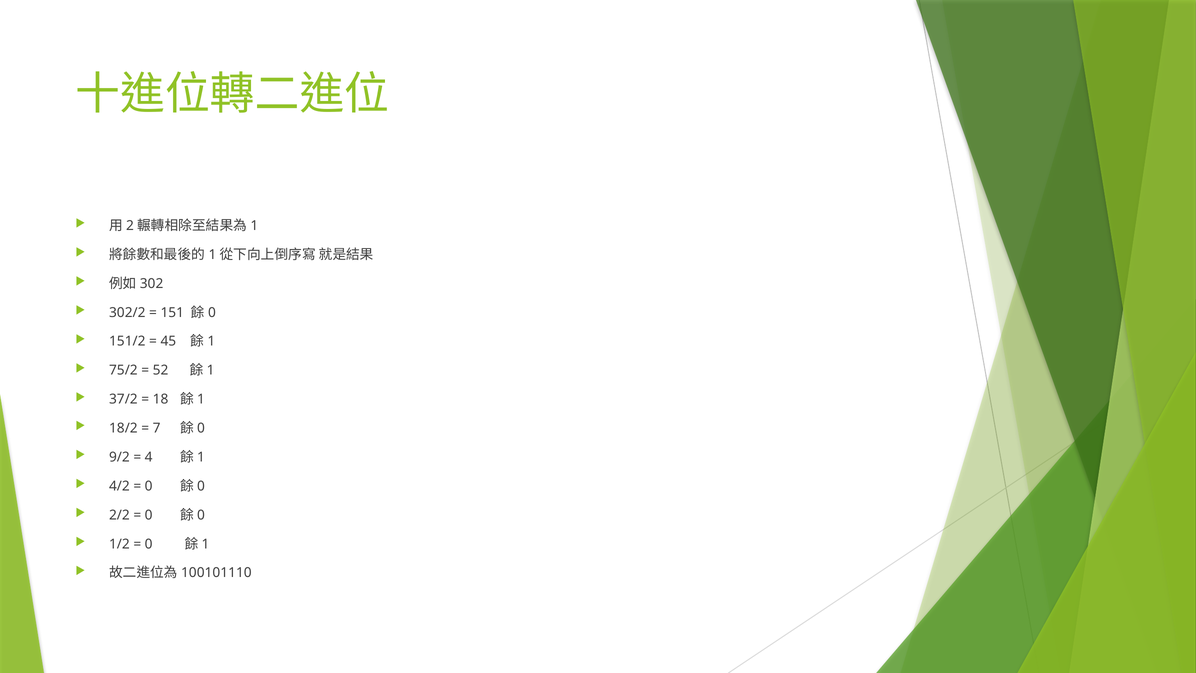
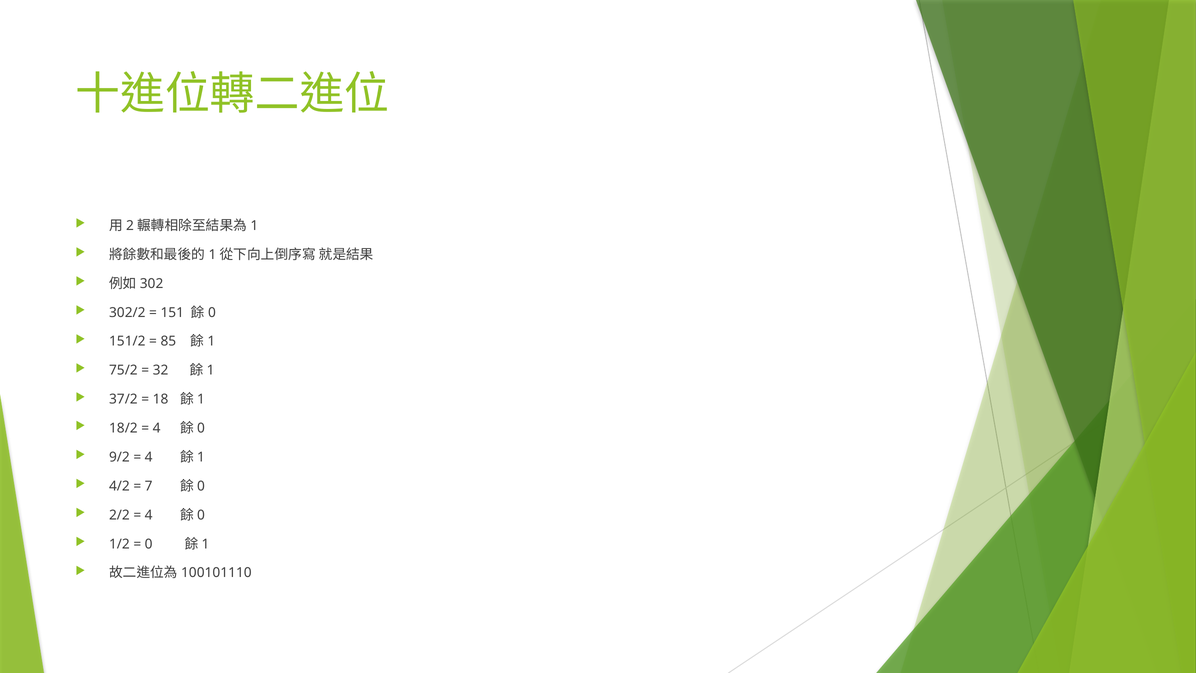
45: 45 -> 85 (168, 341)
52: 52 -> 32 (161, 370)
7: 7 -> 4 (157, 428)
0: 0 -> 7 (149, 486)
0: 0 -> 4 (149, 515)
